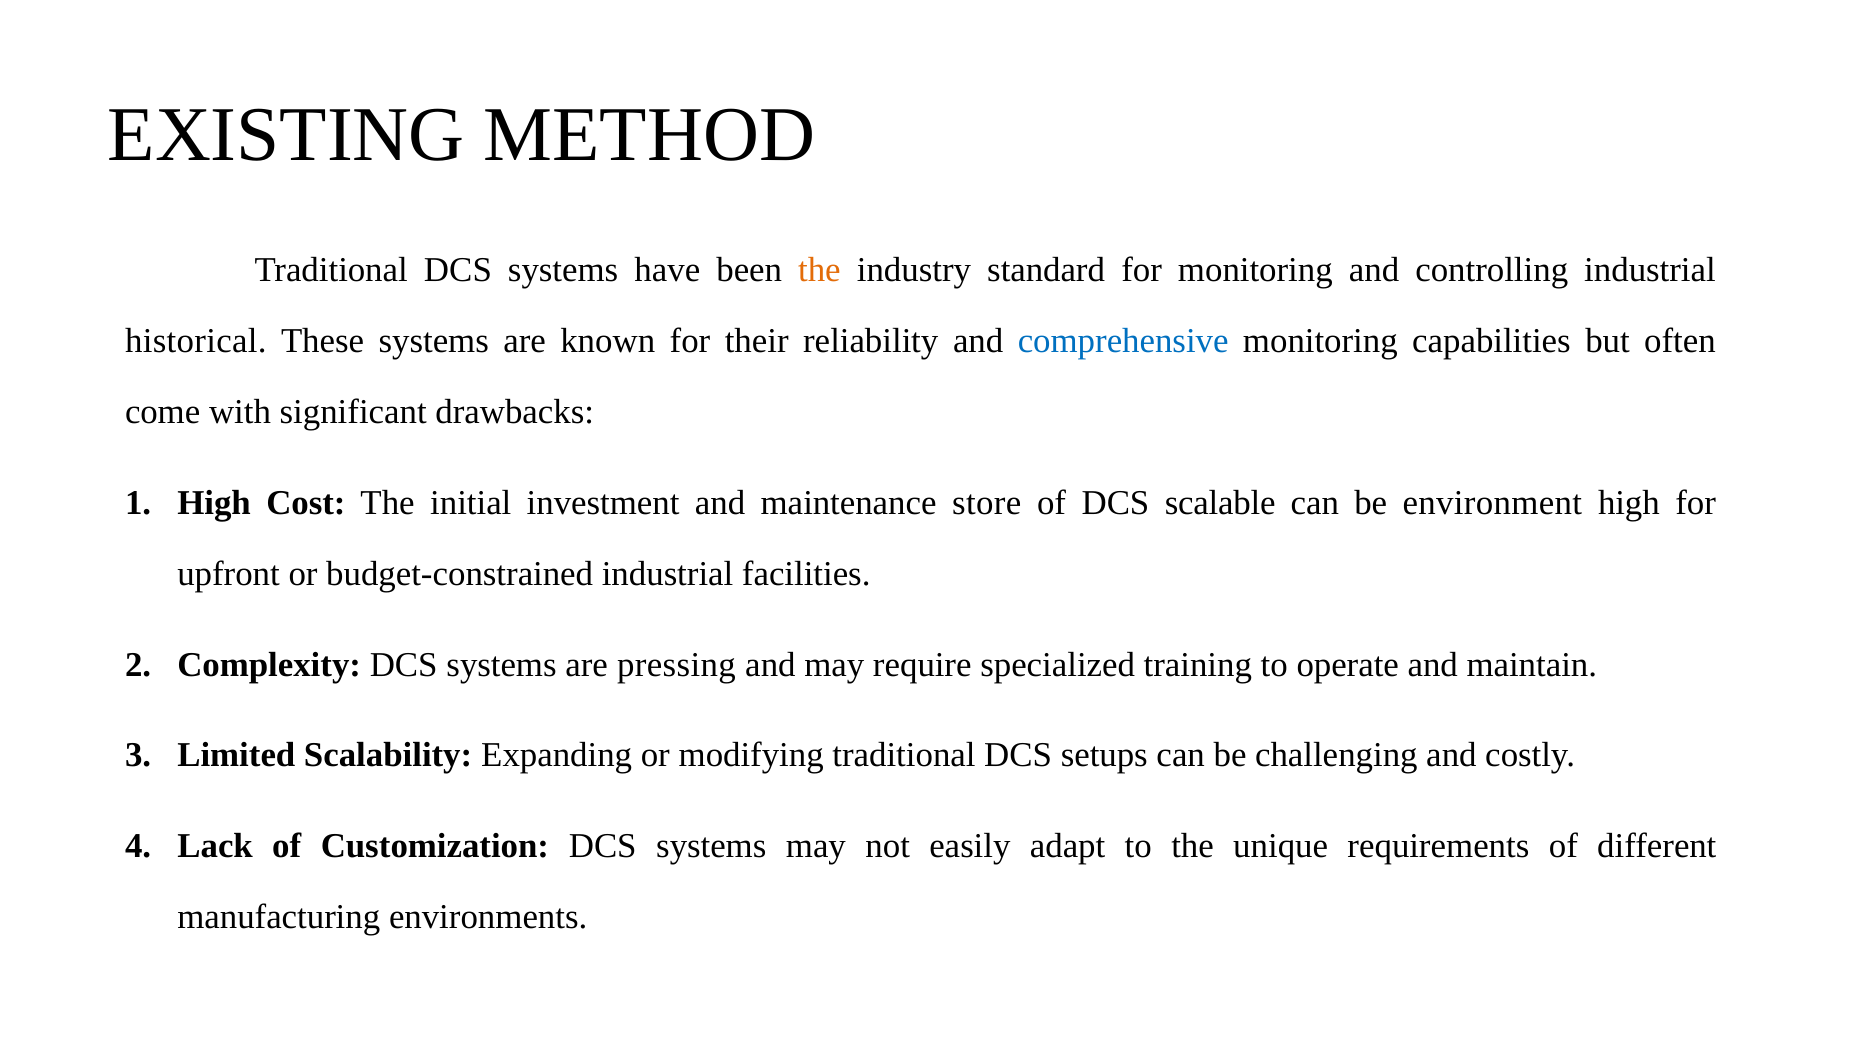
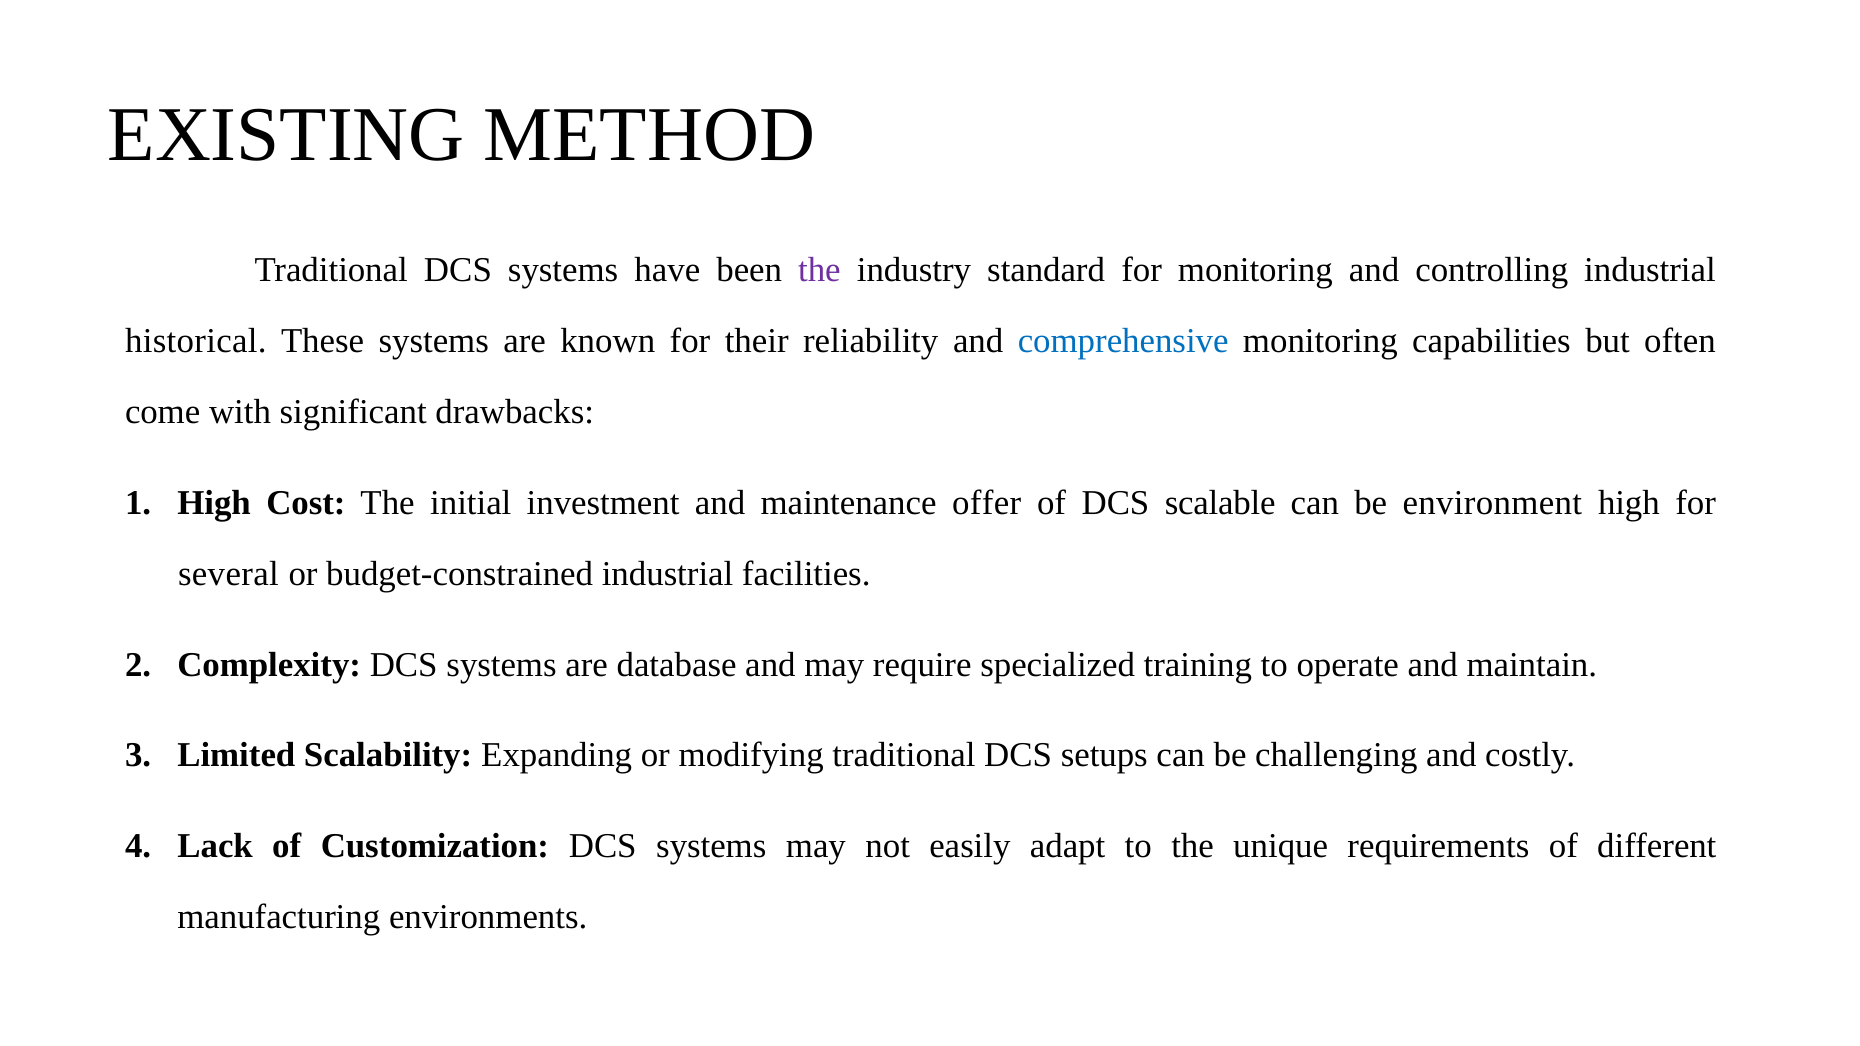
the colour: orange -> purple (819, 270)
store: store -> offer (987, 503)
upfront: upfront -> several (228, 574)
pressing: pressing -> database (677, 665)
